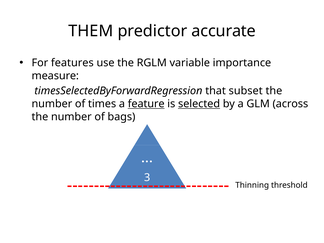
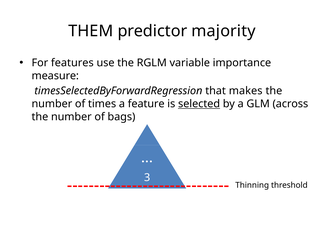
accurate: accurate -> majority (223, 31)
subset: subset -> makes (246, 91)
feature underline: present -> none (146, 104)
